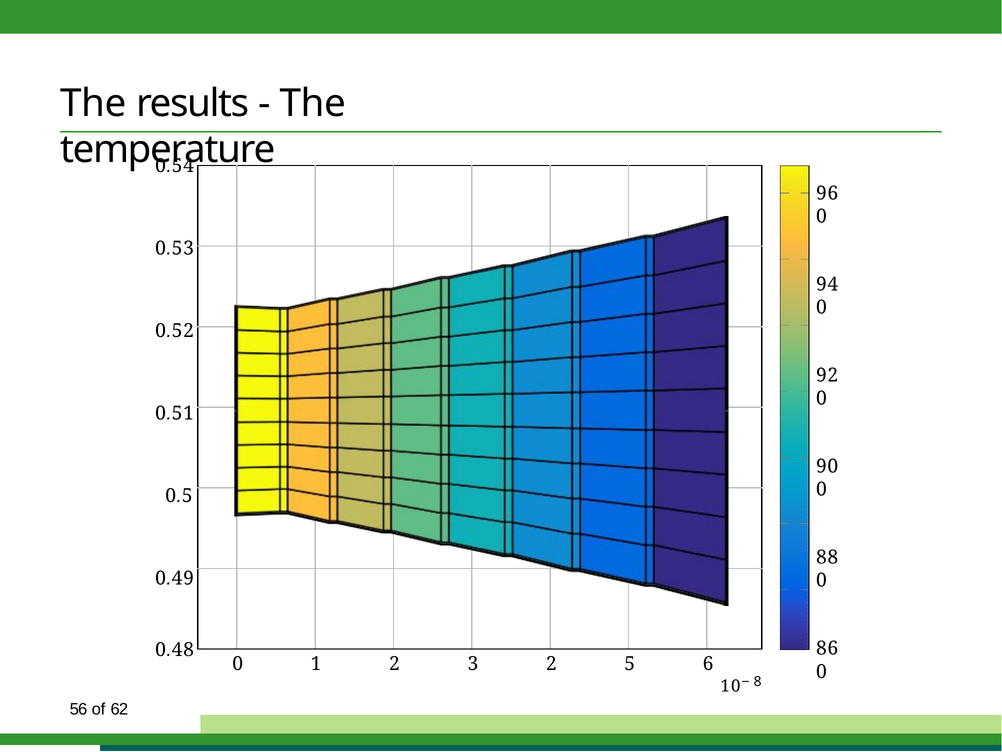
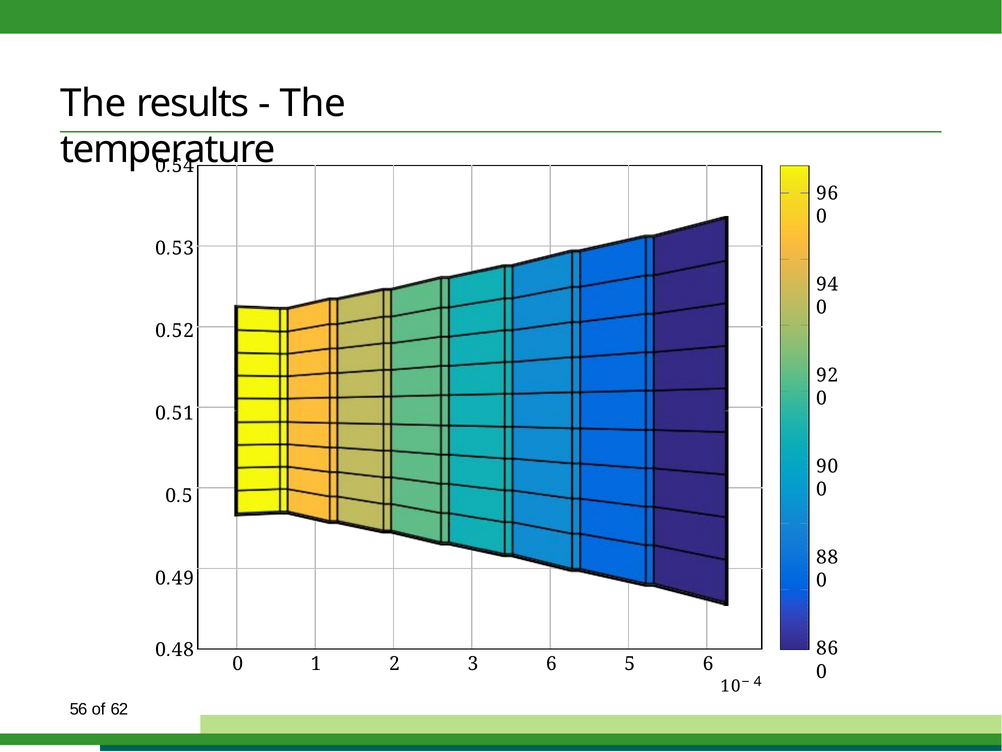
3 2: 2 -> 6 (551, 664)
8: 8 -> 4 (758, 682)
